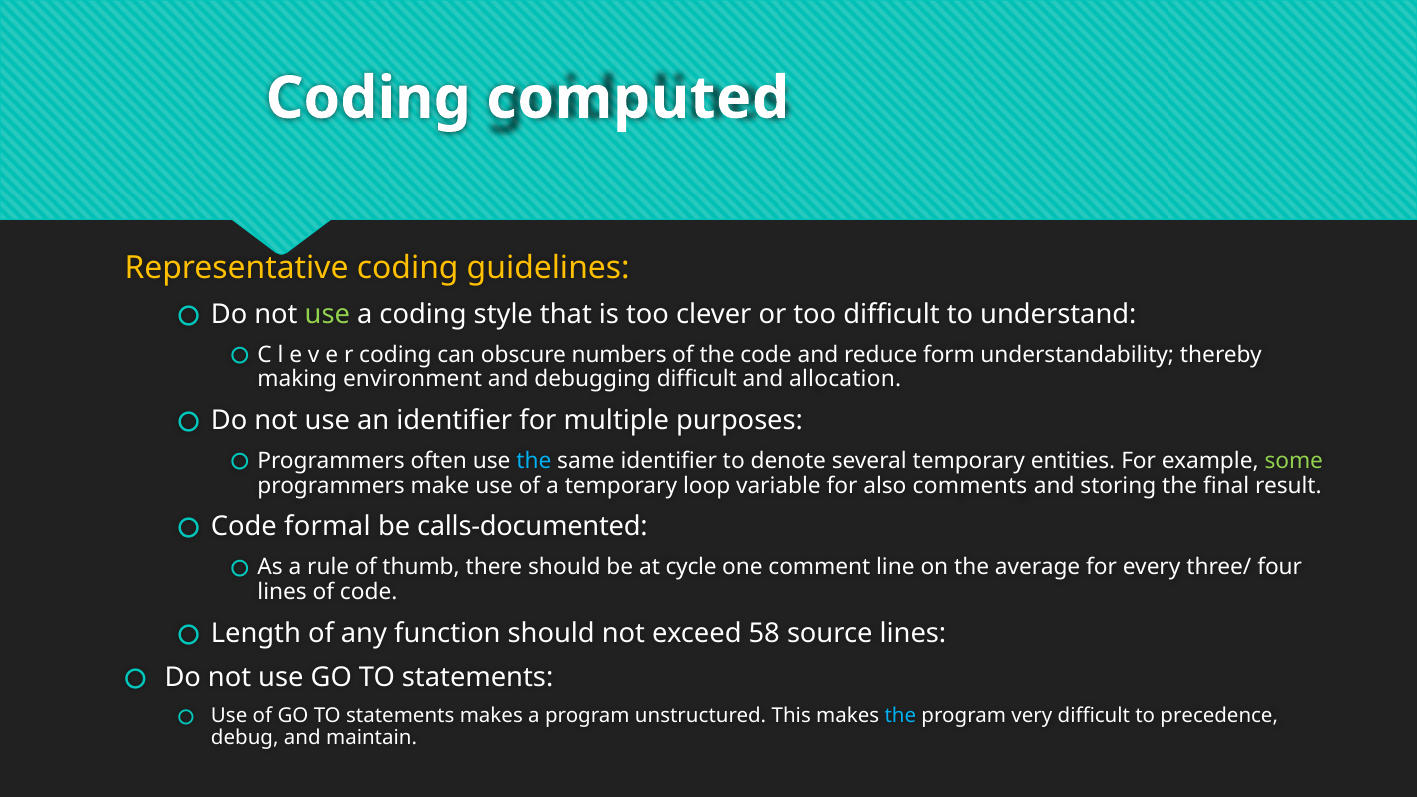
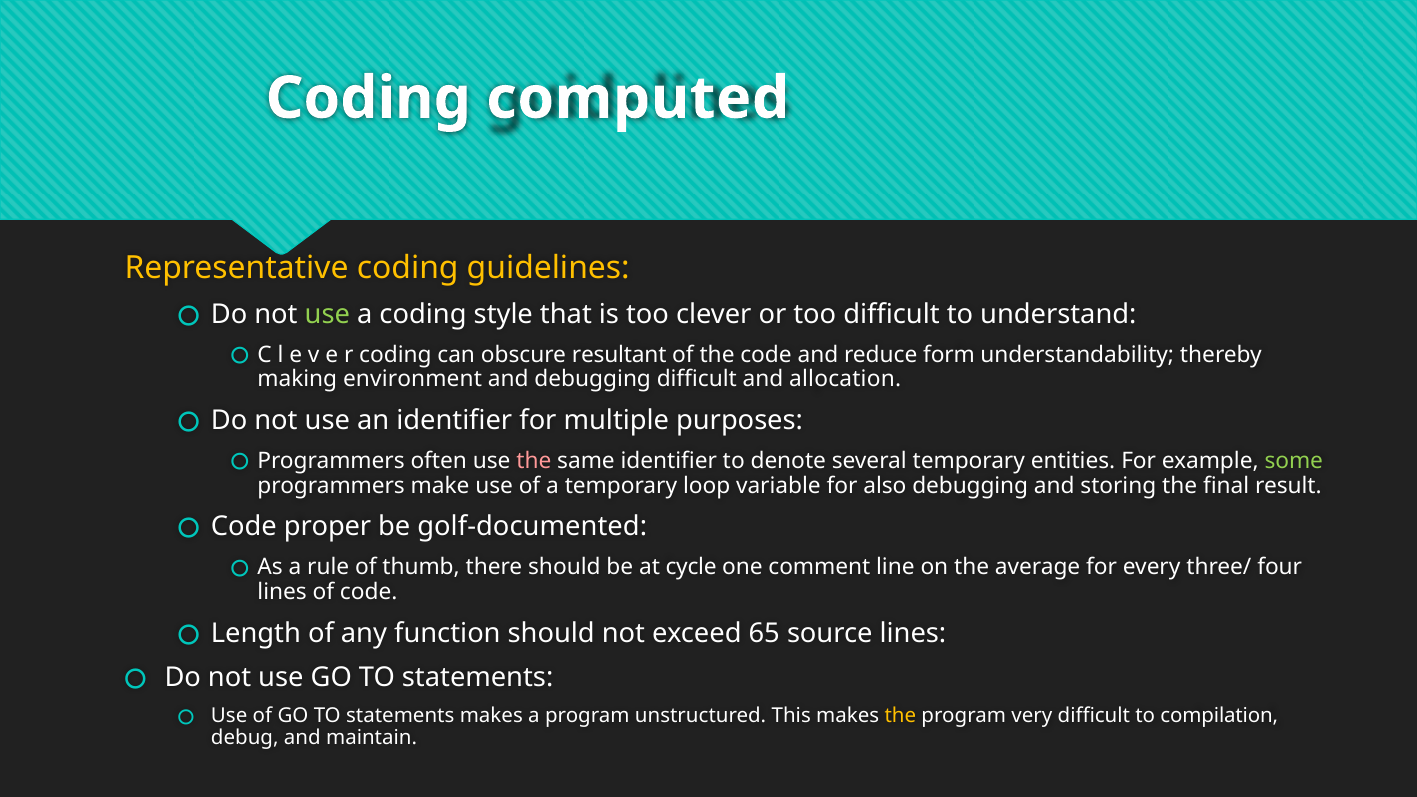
numbers: numbers -> resultant (619, 355)
the colour: light blue -> pink (534, 461)
also comments: comments -> debugging (970, 486)
formal: formal -> proper (328, 527)
calls-documented: calls-documented -> golf-documented (532, 527)
58: 58 -> 65 (764, 633)
the colour: light blue -> yellow (900, 716)
precedence: precedence -> compilation (1219, 716)
